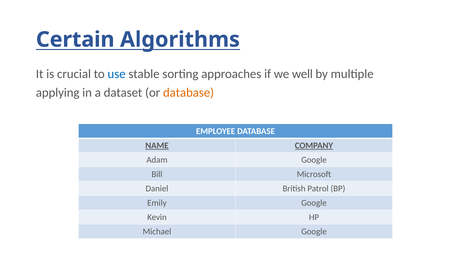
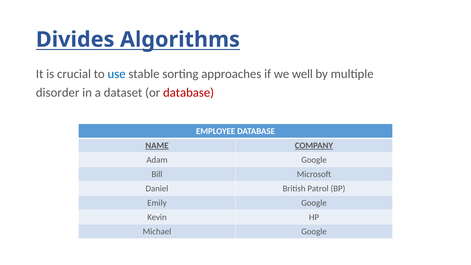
Certain: Certain -> Divides (75, 40)
applying: applying -> disorder (58, 93)
database colour: orange -> red (189, 93)
